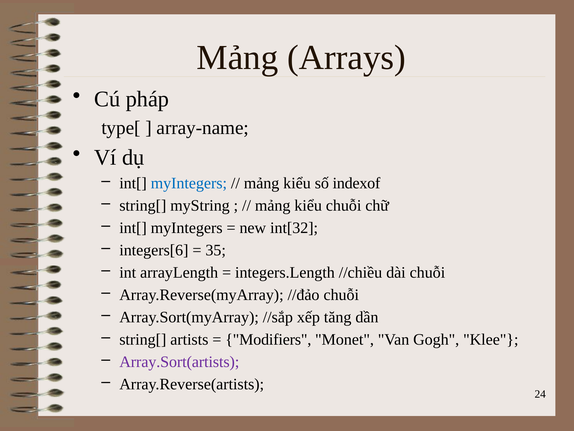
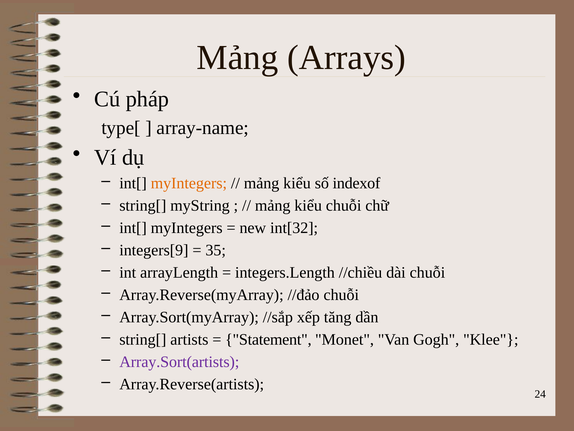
myIntegers colour: blue -> orange (189, 183)
integers[6: integers[6 -> integers[9 (154, 250)
Modifiers: Modifiers -> Statement (268, 339)
